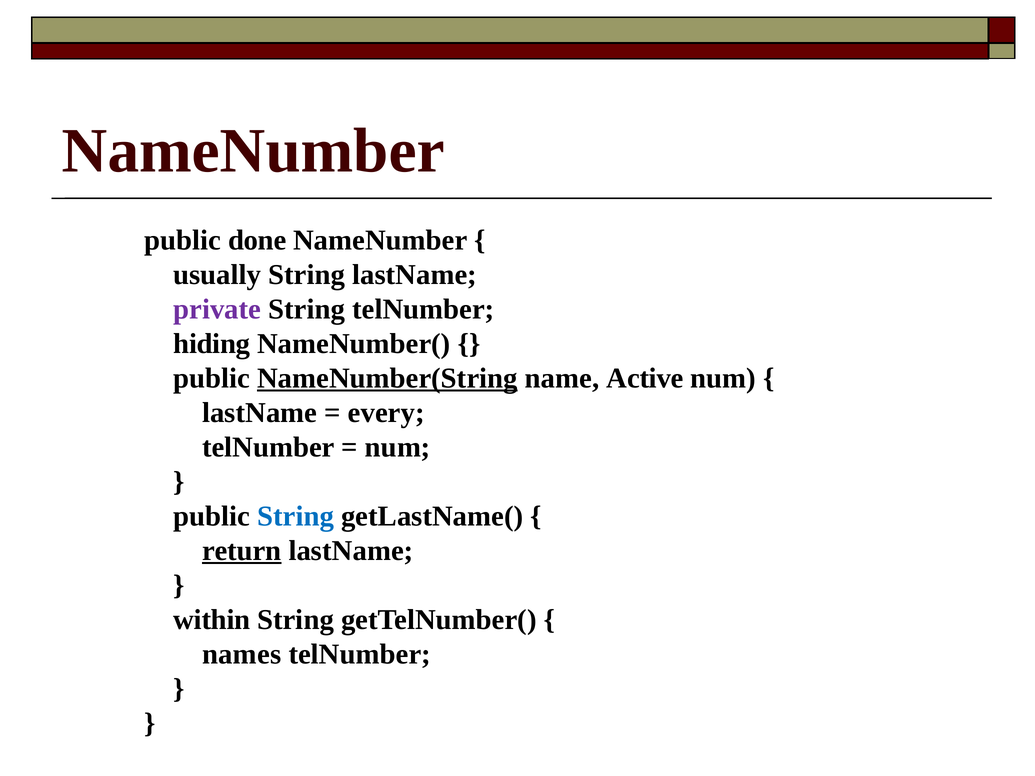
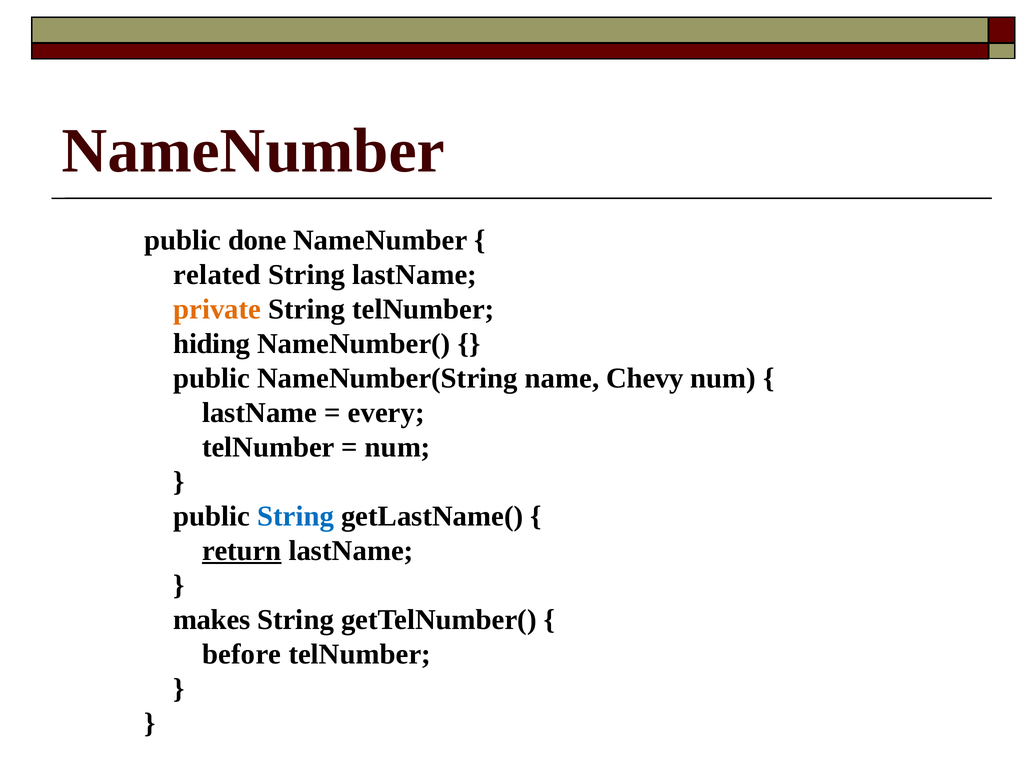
usually: usually -> related (217, 275)
private colour: purple -> orange (217, 309)
NameNumber(String underline: present -> none (387, 378)
Active: Active -> Chevy (645, 378)
within: within -> makes (212, 620)
names: names -> before (242, 654)
